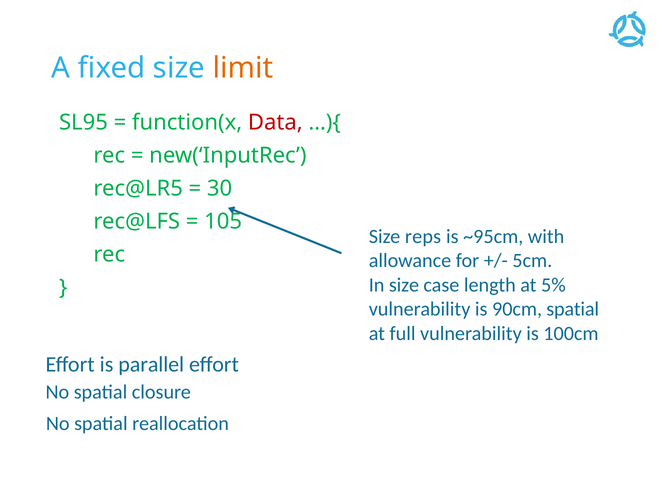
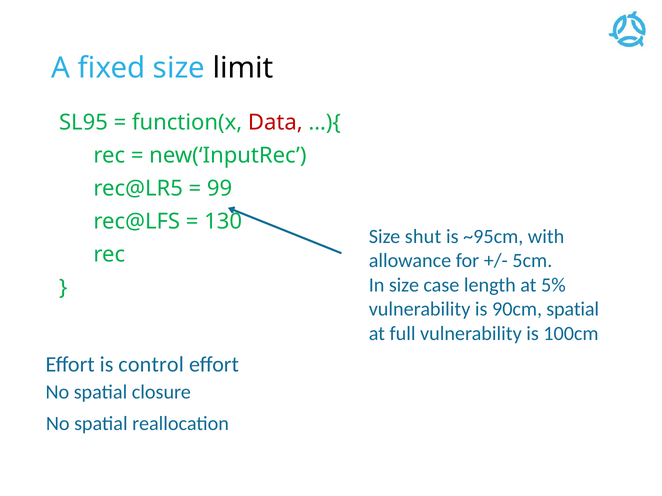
limit colour: orange -> black (243, 68)
30: 30 -> 99 (220, 189)
105: 105 -> 130 (223, 222)
reps: reps -> shut (423, 237)
parallel: parallel -> control (151, 365)
